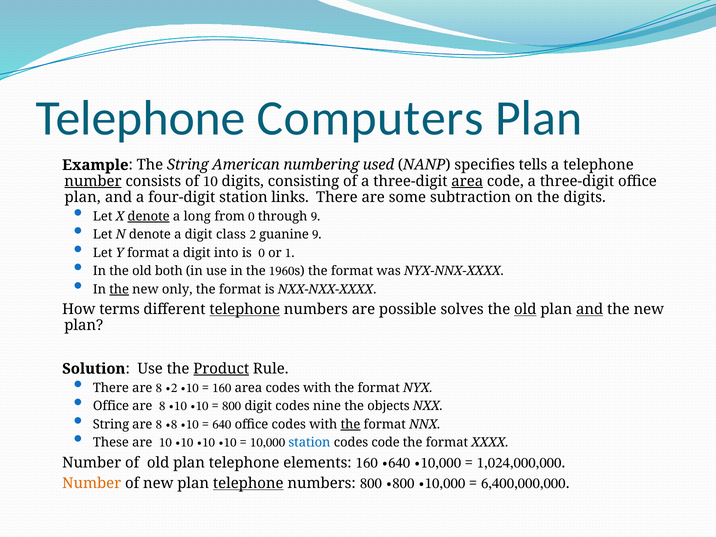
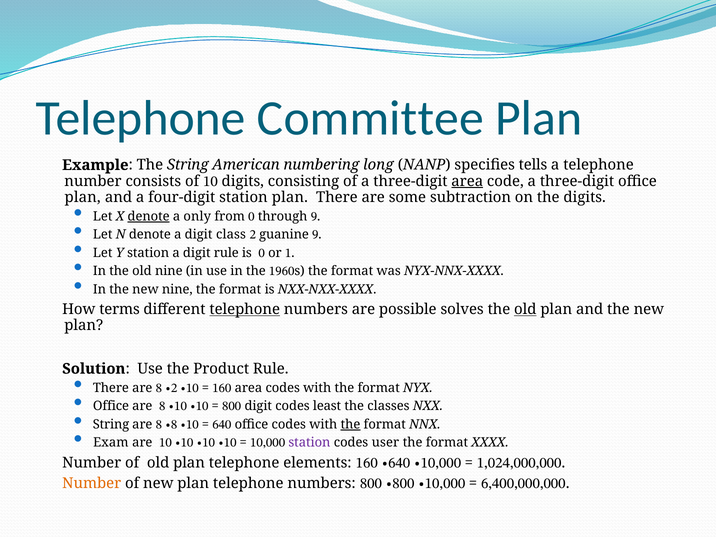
Computers: Computers -> Committee (370, 118)
used: used -> long (378, 165)
number underline: present -> none (93, 181)
station links: links -> plan (290, 197)
long: long -> only (197, 216)
Y format: format -> station (148, 253)
digit into: into -> rule (226, 253)
old both: both -> nine (169, 271)
the underline: present -> none (119, 289)
new only: only -> nine (177, 289)
and underline: present -> none (590, 309)
Product underline: present -> none (221, 369)
nine: nine -> least (327, 406)
objects: objects -> classes (388, 406)
These: These -> Exam (111, 443)
station colour: blue -> purple (309, 443)
codes code: code -> user (385, 443)
telephone underline: present -> none (248, 483)
